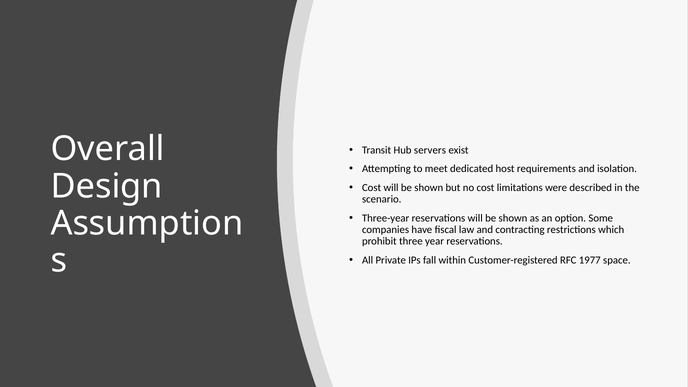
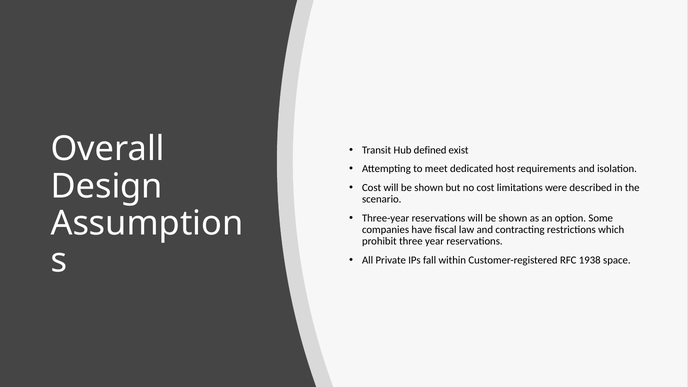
servers: servers -> defined (430, 150)
1977: 1977 -> 1938 (590, 260)
